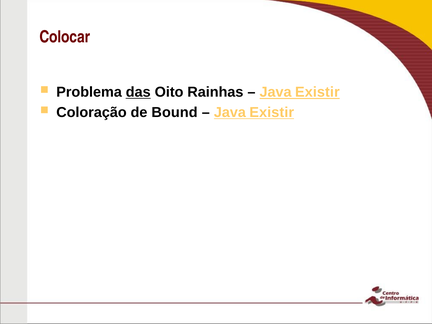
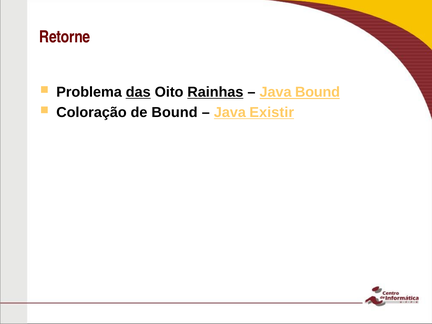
Colocar: Colocar -> Retorne (65, 37)
Rainhas underline: none -> present (215, 92)
Existir: Existir -> Bound (317, 92)
